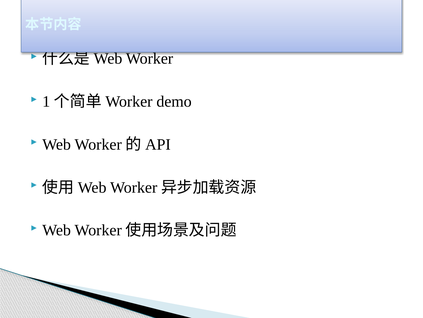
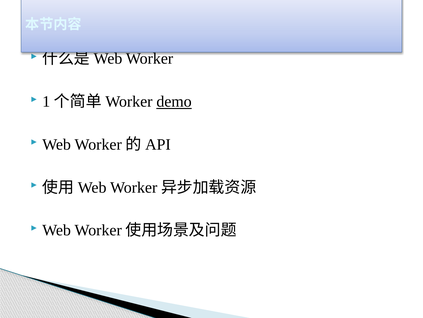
demo underline: none -> present (174, 101)
